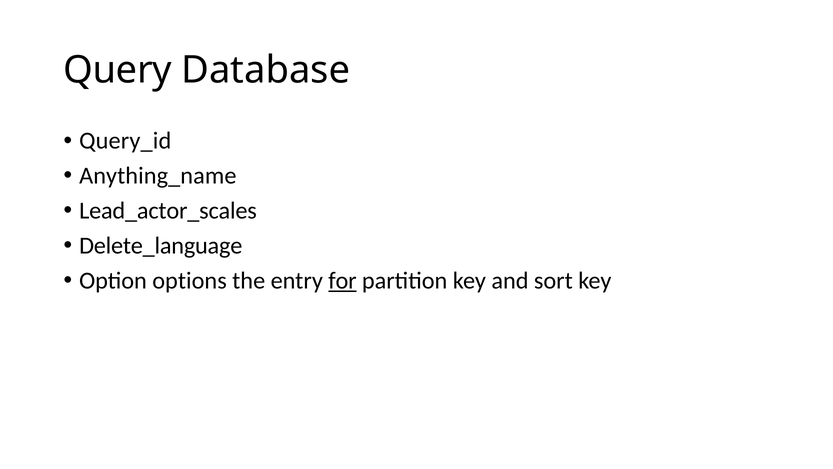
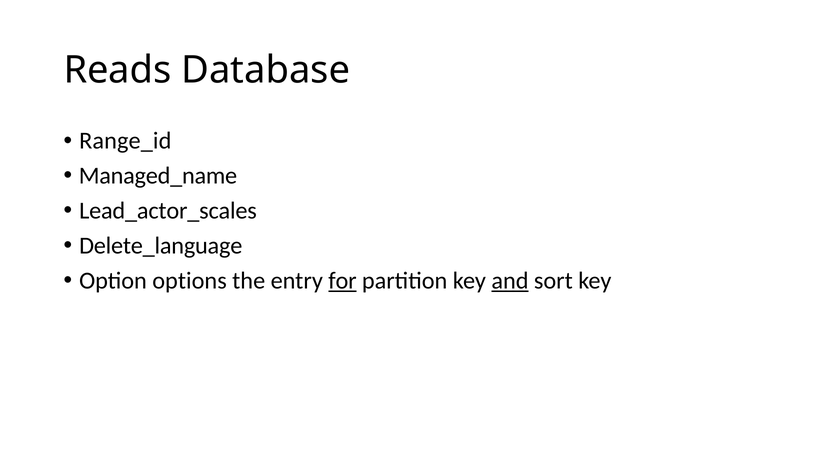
Query: Query -> Reads (117, 70)
Query_id: Query_id -> Range_id (125, 141)
Anything_name: Anything_name -> Managed_name (158, 176)
and underline: none -> present (510, 281)
